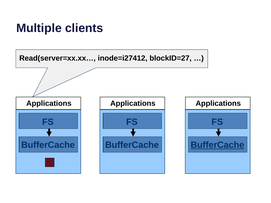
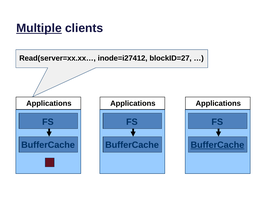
Multiple underline: none -> present (39, 28)
